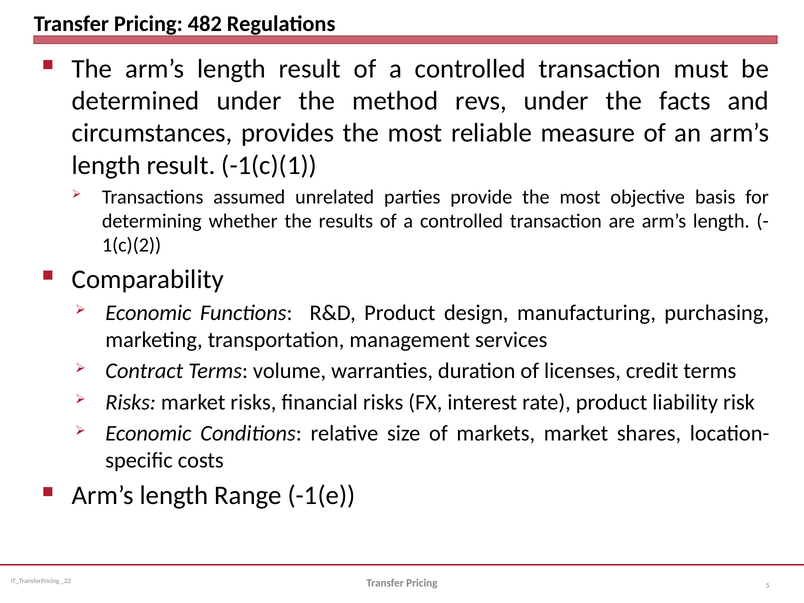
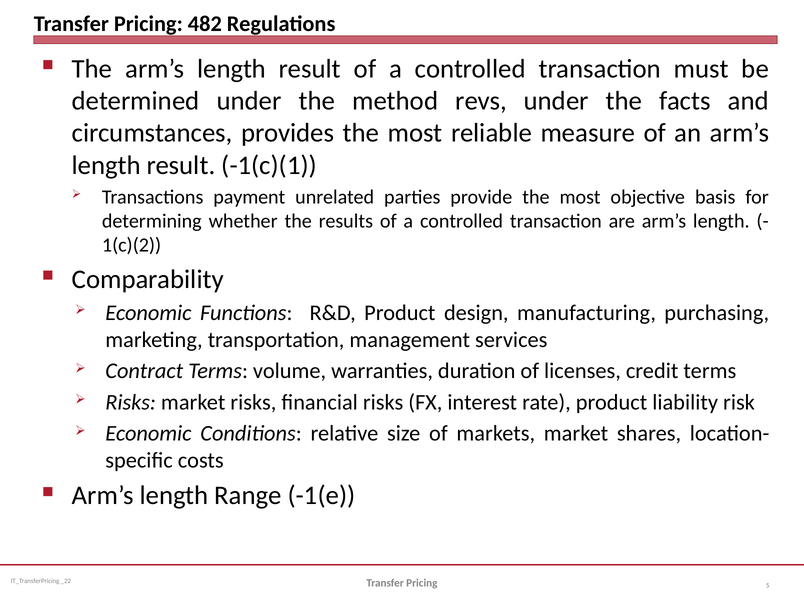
assumed: assumed -> payment (249, 197)
